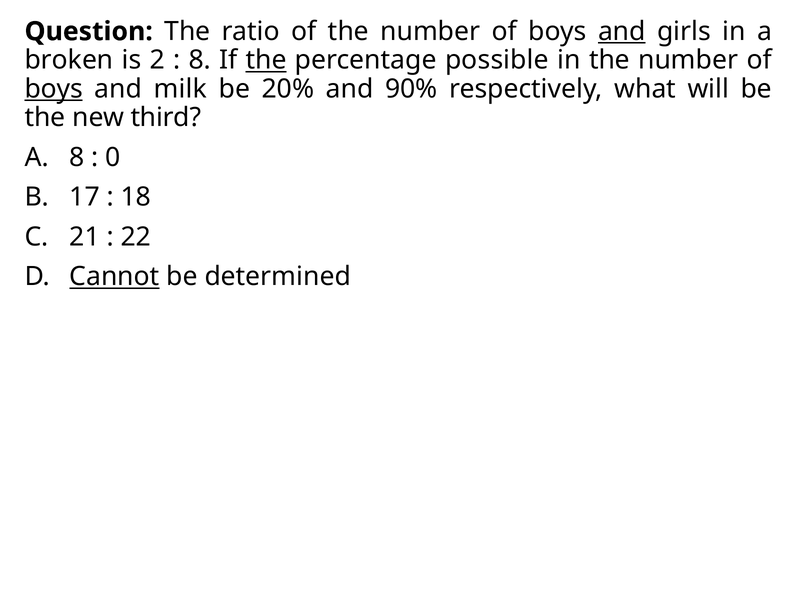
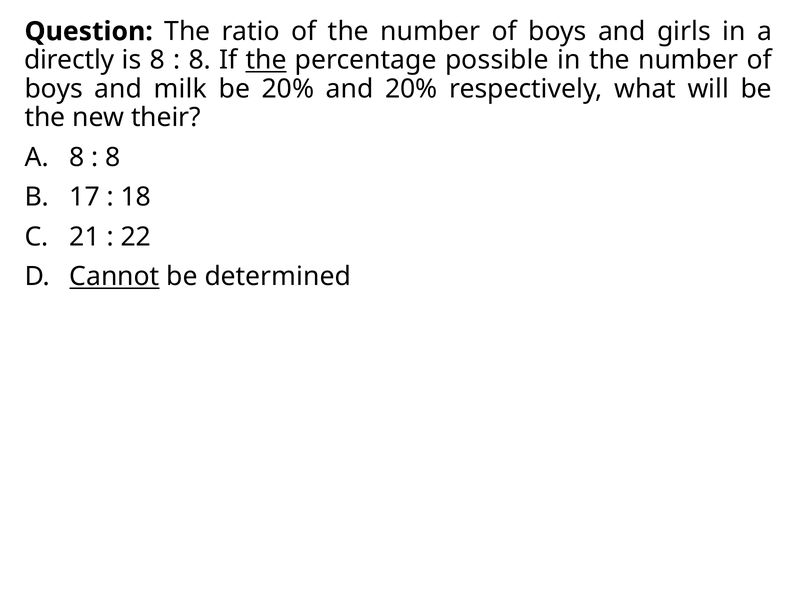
and underline: present -> none (622, 31)
broken: broken -> directly (69, 60)
is 2: 2 -> 8 (157, 60)
boys underline: present -> none (54, 89)
and 90%: 90% -> 20% (411, 89)
third: third -> their (166, 117)
0: 0 -> 8 (113, 157)
